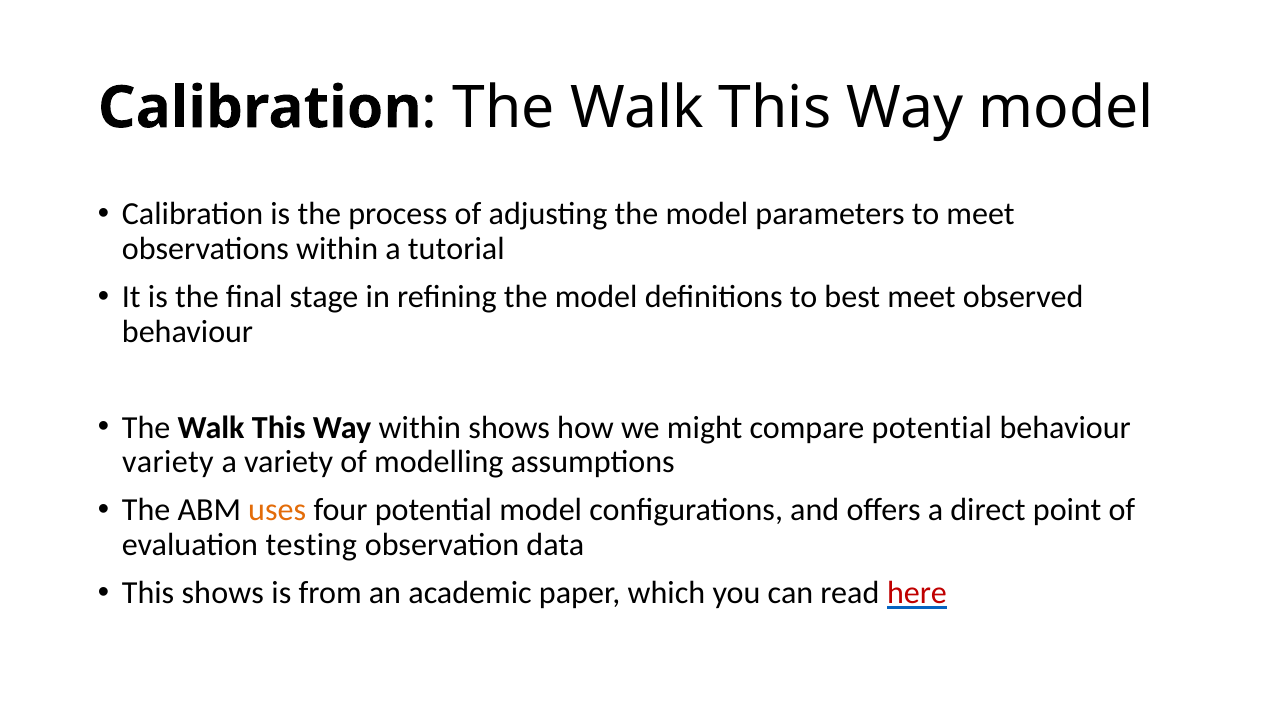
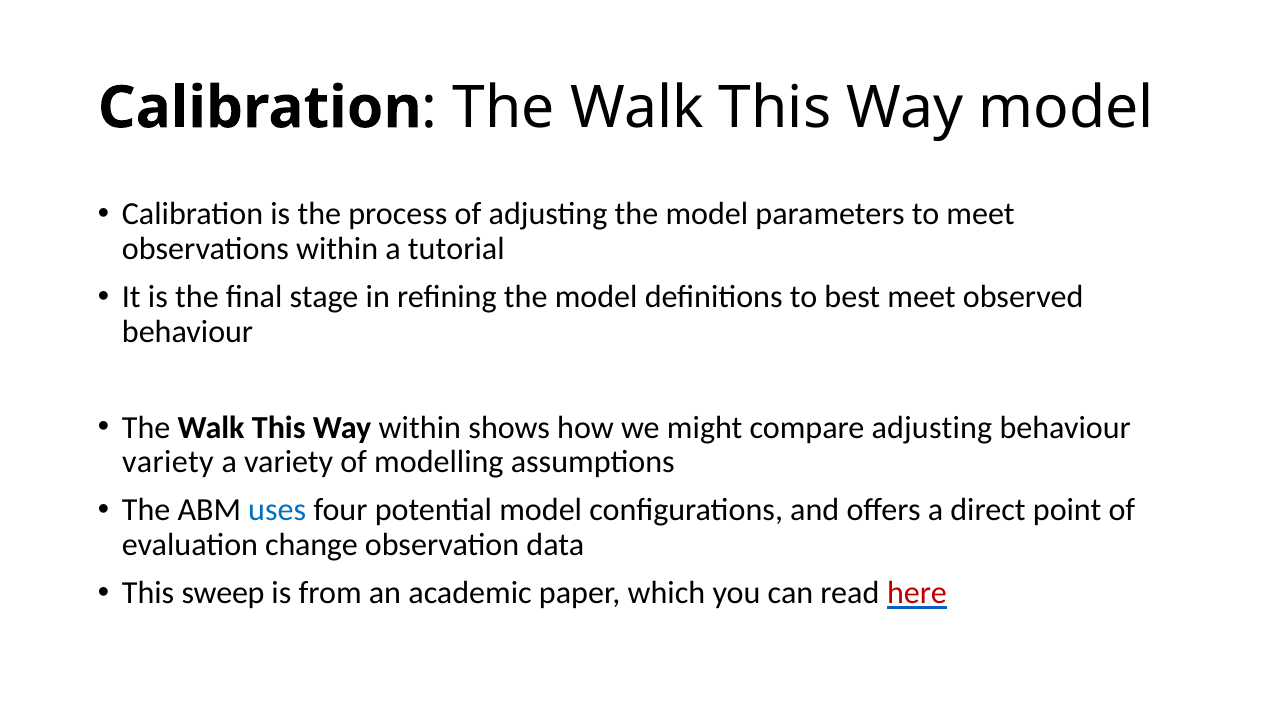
compare potential: potential -> adjusting (932, 428)
uses colour: orange -> blue (277, 510)
testing: testing -> change (312, 545)
This shows: shows -> sweep (223, 593)
